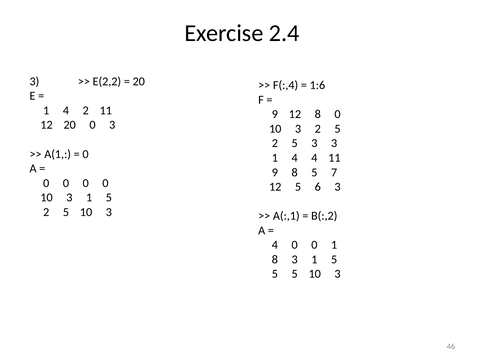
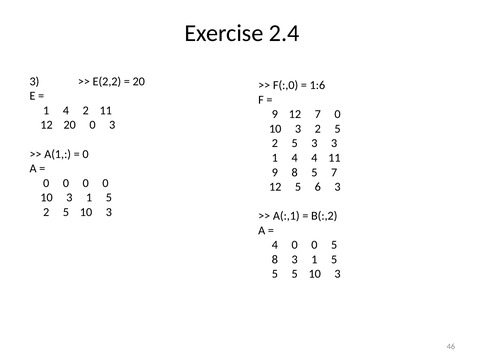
F(:,4: F(:,4 -> F(:,0 (286, 85)
12 8: 8 -> 7 (318, 114)
0 1: 1 -> 5 (334, 245)
